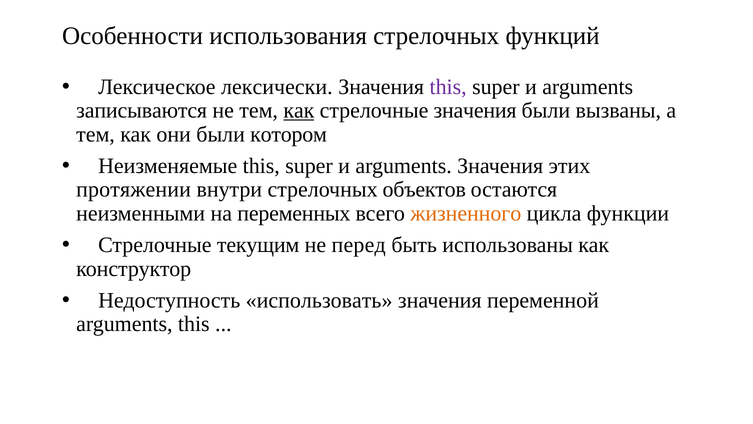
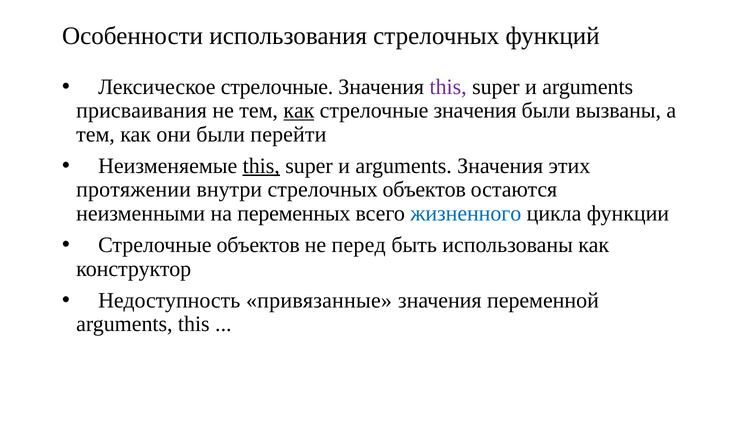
Лексическое лексически: лексически -> стрелочные (277, 87)
записываются: записываются -> присваивания (142, 110)
котором: котором -> перейти (288, 134)
this underline: none -> present (261, 166)
жизненного colour: orange -> blue (466, 213)
Стрелочные текущим: текущим -> объектов (258, 245)
использовать: использовать -> привязанные (319, 300)
